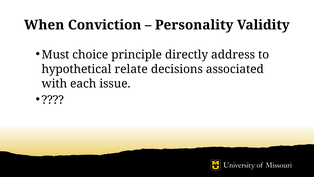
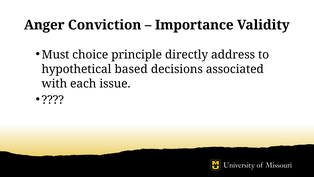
When: When -> Anger (44, 25)
Personality: Personality -> Importance (194, 25)
relate: relate -> based (131, 69)
